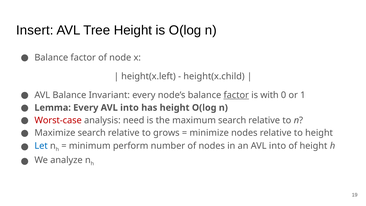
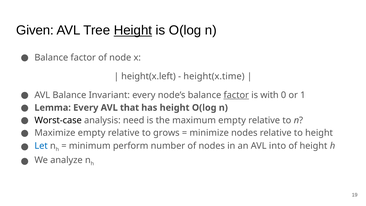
Insert: Insert -> Given (35, 30)
Height underline: none -> present (133, 30)
height(x.child: height(x.child -> height(x.time (214, 76)
Every AVL into: into -> that (130, 108)
Worst-case colour: red -> black (58, 120)
maximum search: search -> empty (232, 120)
Maximize search: search -> empty (92, 133)
